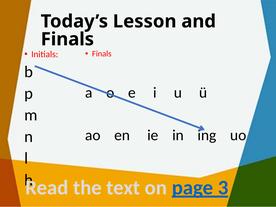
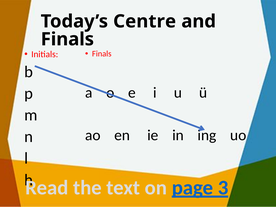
Lesson: Lesson -> Centre (145, 21)
